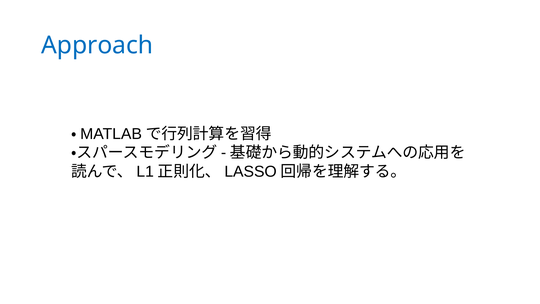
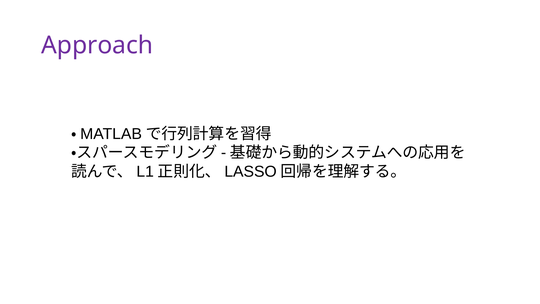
Approach colour: blue -> purple (97, 45)
